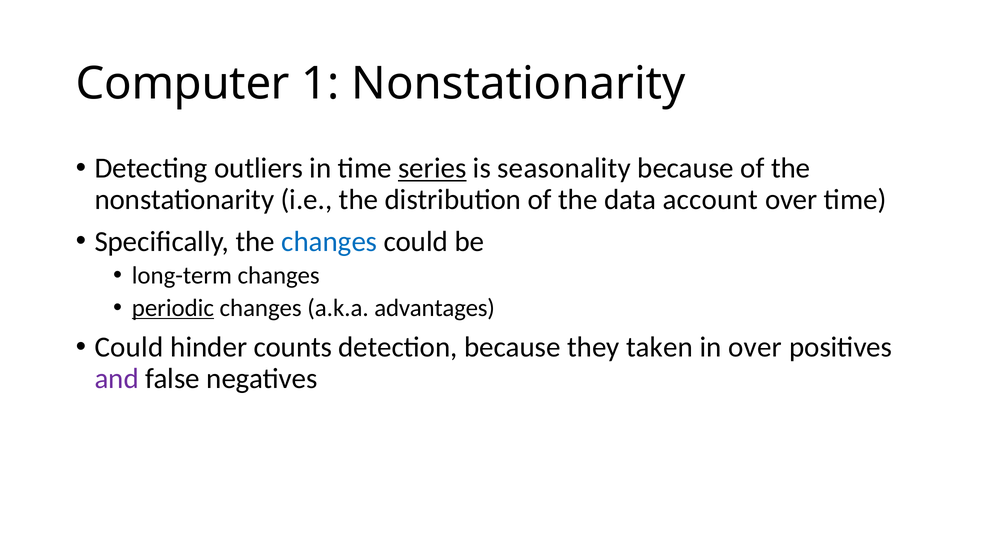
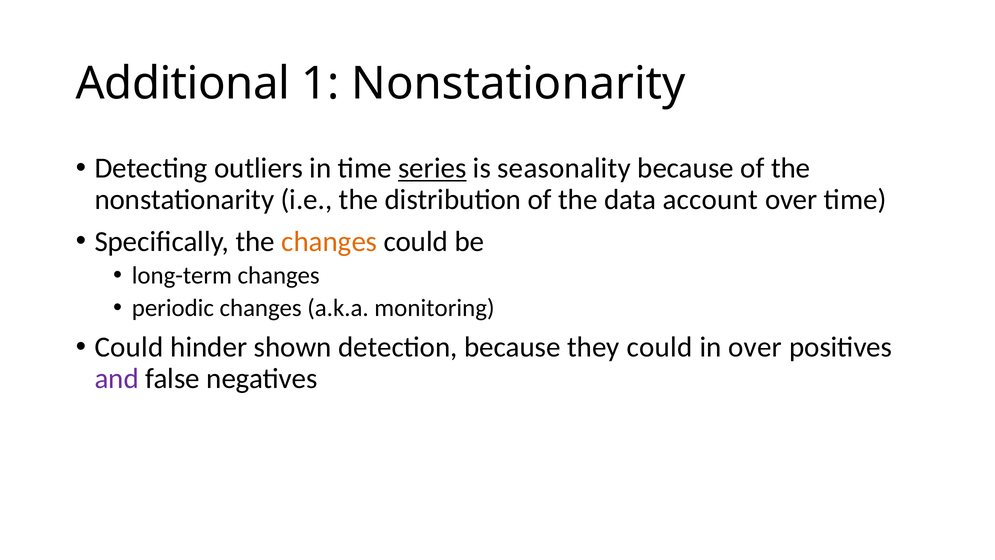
Computer: Computer -> Additional (183, 84)
changes colour: blue -> orange (329, 241)
periodic underline: present -> none (173, 308)
advantages: advantages -> monitoring (434, 308)
counts: counts -> shown (293, 347)
they taken: taken -> could (659, 347)
